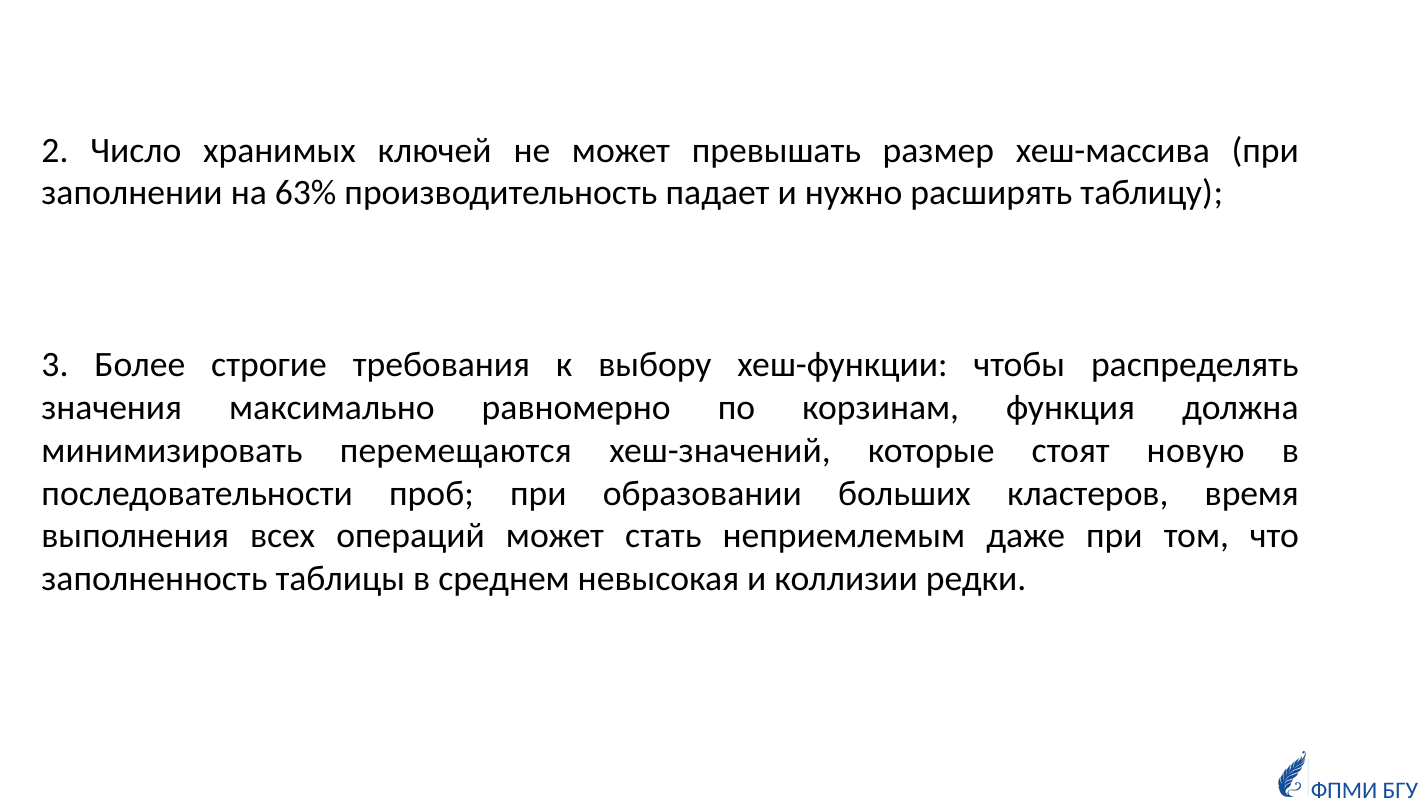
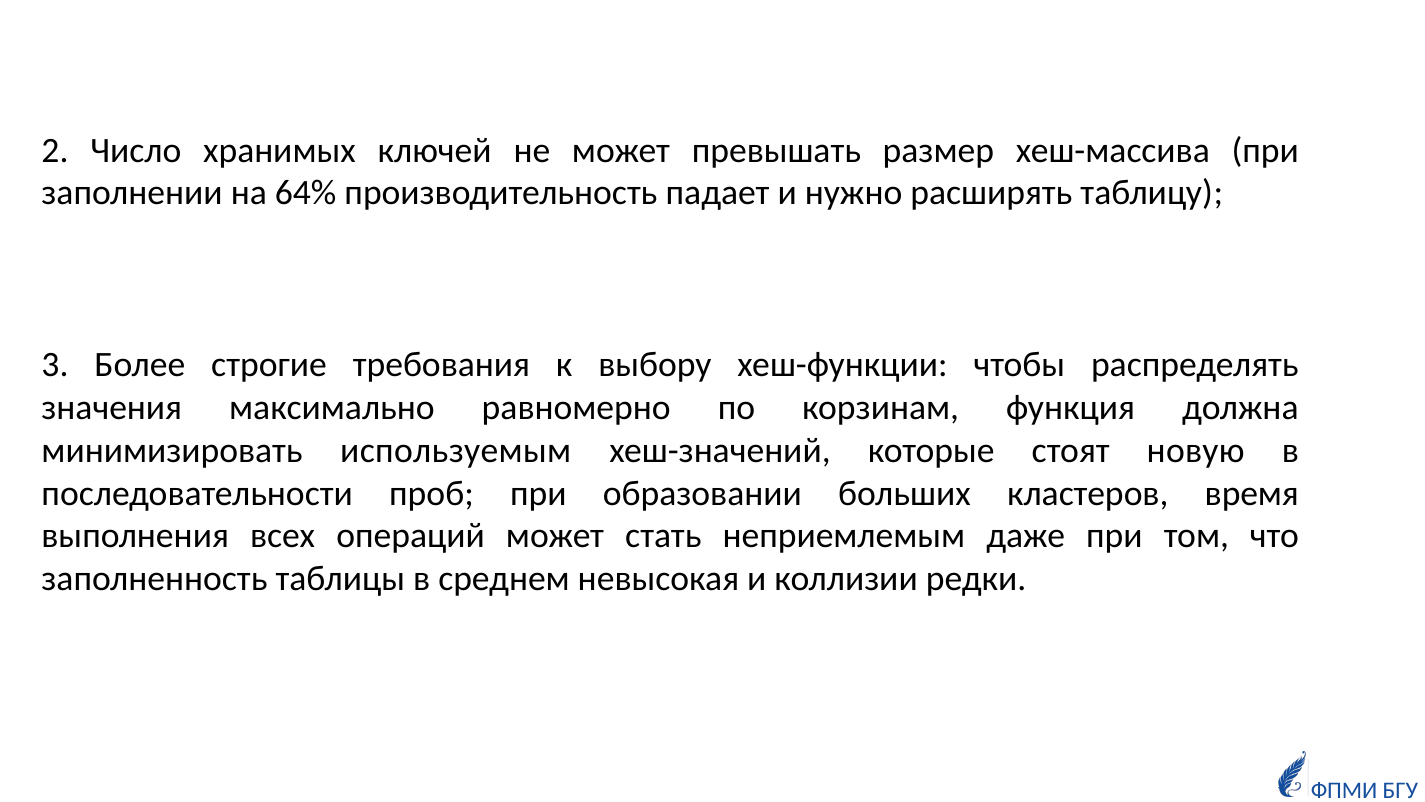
63%: 63% -> 64% (306, 193)
перемещаются: перемещаются -> используемым (456, 450)
